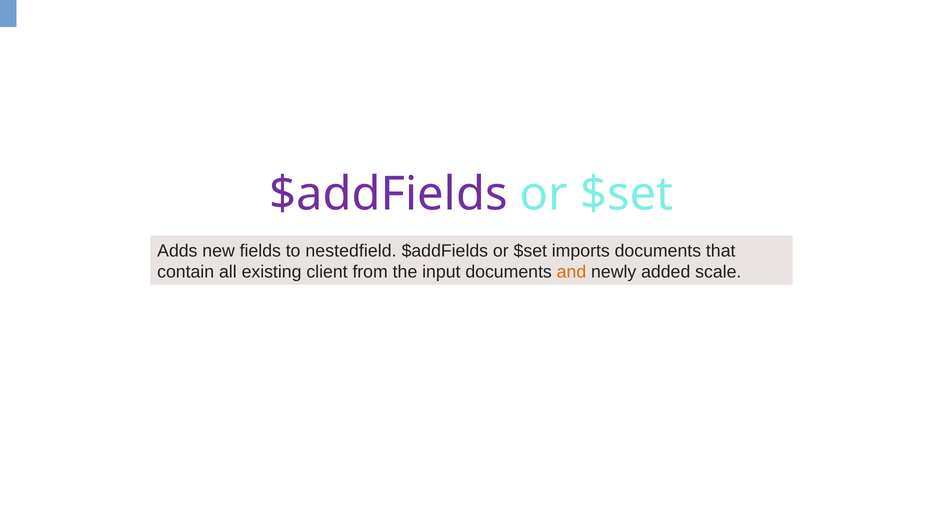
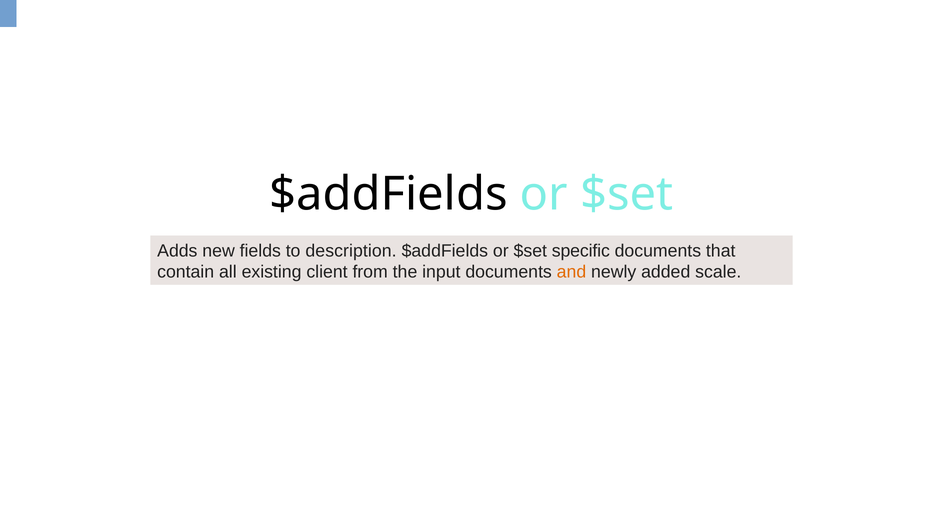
$addFields colour: purple -> black (389, 194)
nestedfield: nestedfield -> description (351, 251)
imports: imports -> specific (581, 251)
